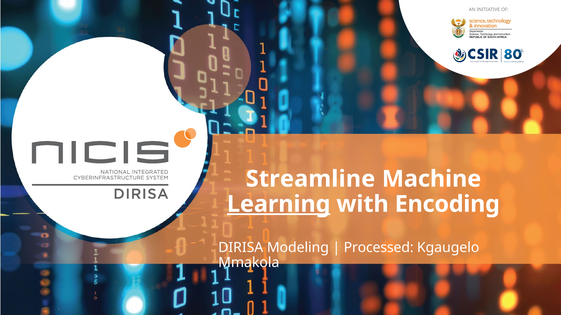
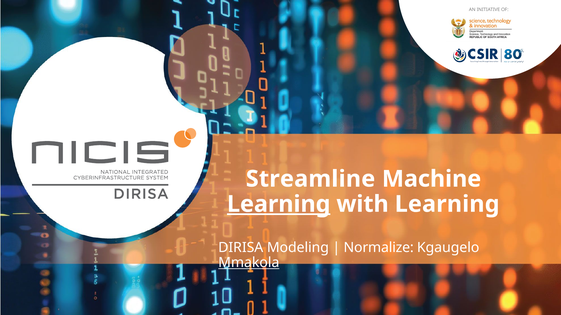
with Encoding: Encoding -> Learning (447, 204)
Processed: Processed -> Normalize (379, 248)
Mmakola underline: none -> present (249, 263)
